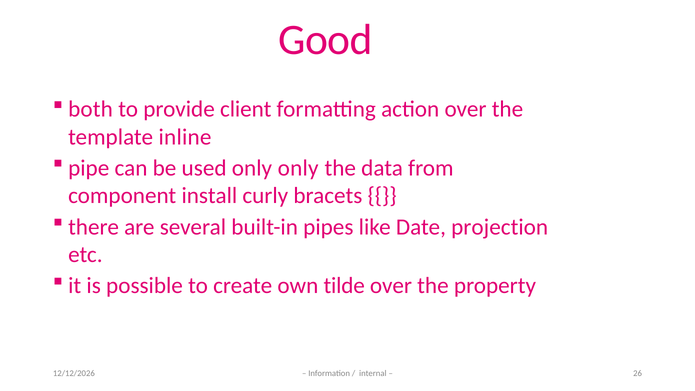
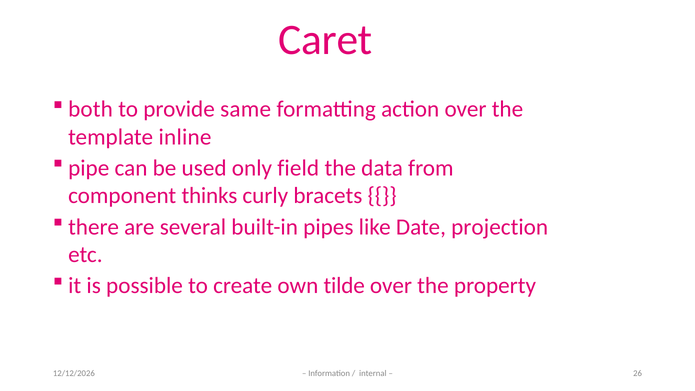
Good: Good -> Caret (325, 40)
client: client -> same (246, 109)
only only: only -> field (298, 168)
install: install -> thinks (209, 196)
